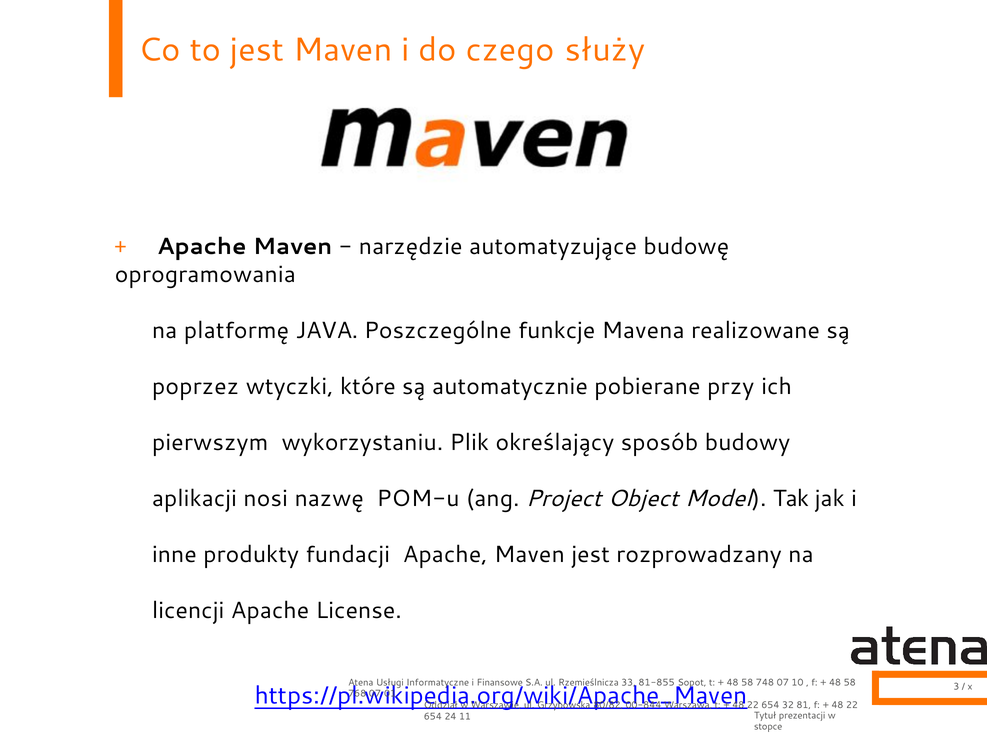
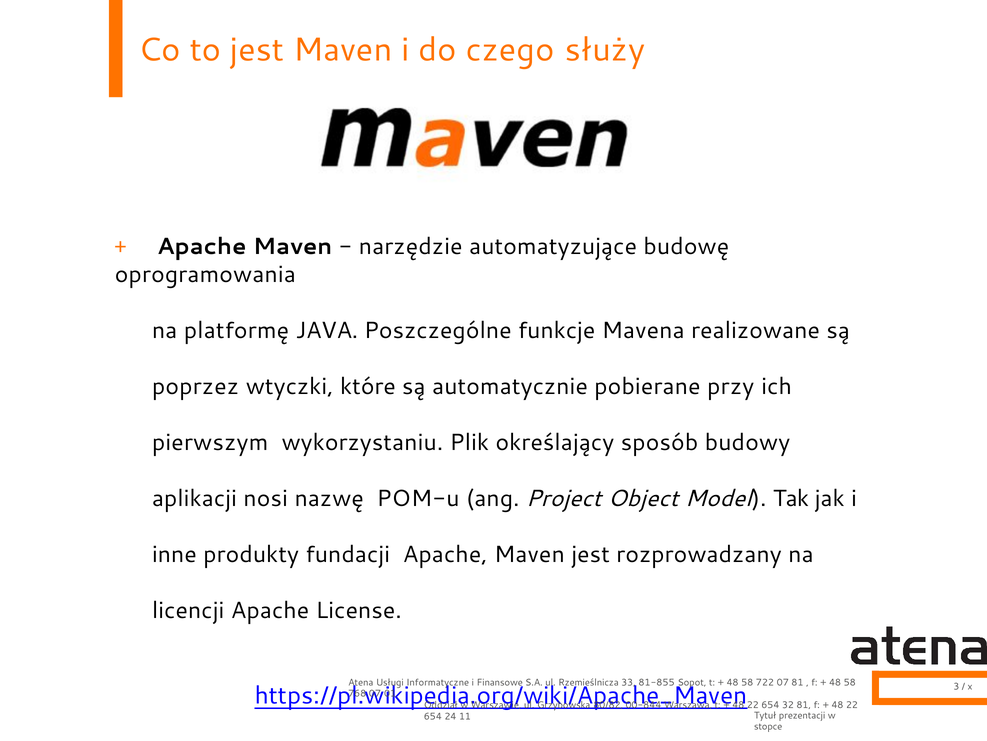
748: 748 -> 722 (765, 682)
07 10: 10 -> 81 (797, 682)
